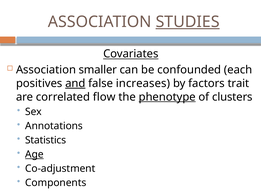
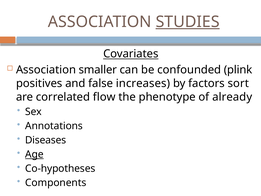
each: each -> plink (238, 70)
and underline: present -> none (75, 83)
trait: trait -> sort (238, 83)
phenotype underline: present -> none (167, 97)
clusters: clusters -> already (232, 97)
Statistics: Statistics -> Diseases (46, 140)
Co-adjustment: Co-adjustment -> Co-hypotheses (60, 168)
